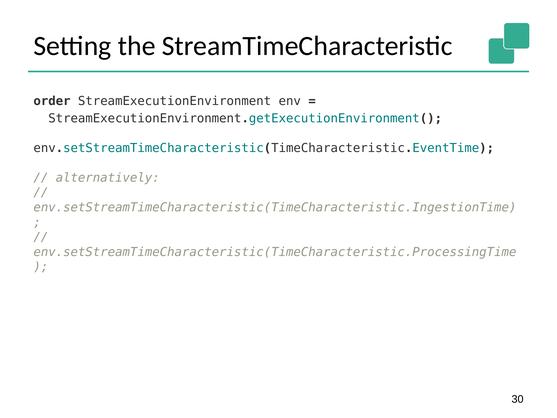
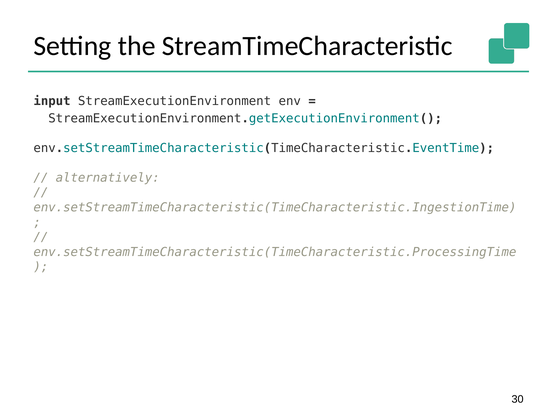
order: order -> input (52, 101)
